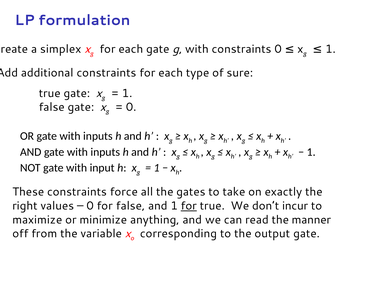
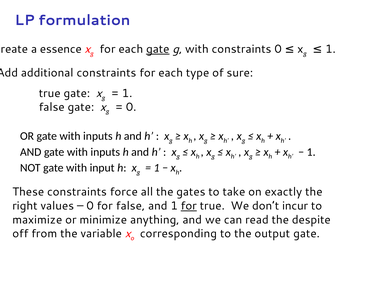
simplex: simplex -> essence (61, 49)
gate underline: none -> present (158, 49)
manner: manner -> despite (311, 220)
